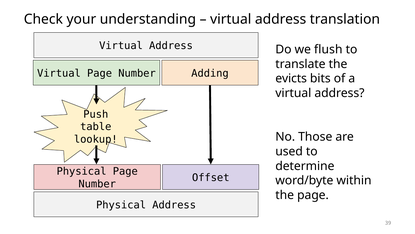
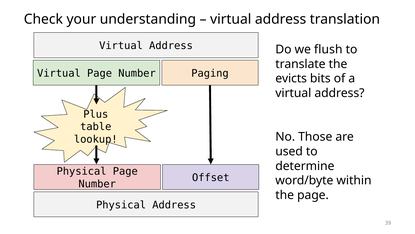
Adding: Adding -> Paging (210, 73)
Push: Push -> Plus (96, 114)
